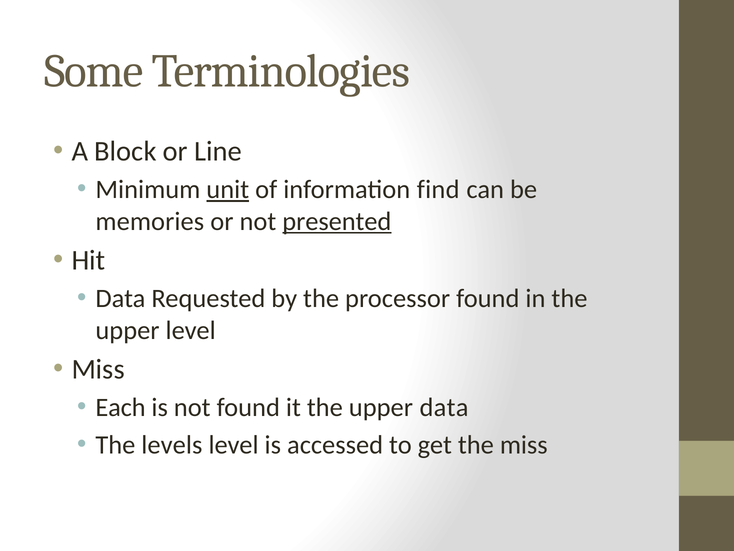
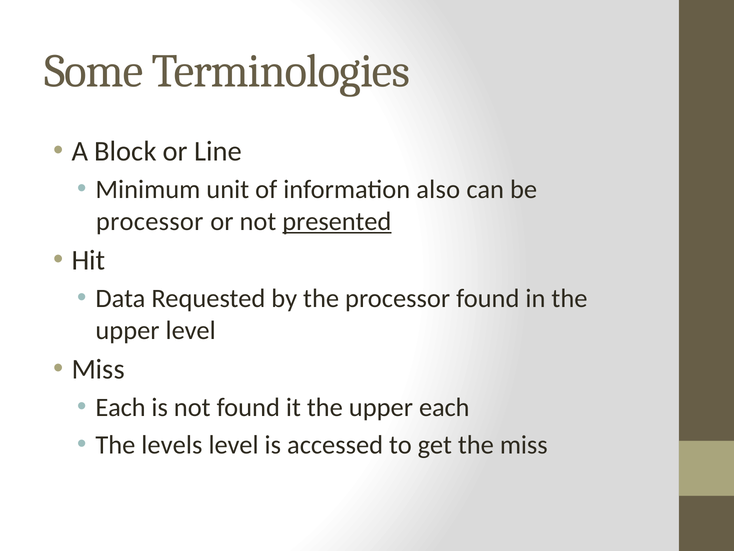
unit underline: present -> none (228, 189)
find: find -> also (438, 189)
memories: memories -> processor (150, 221)
upper data: data -> each (444, 407)
